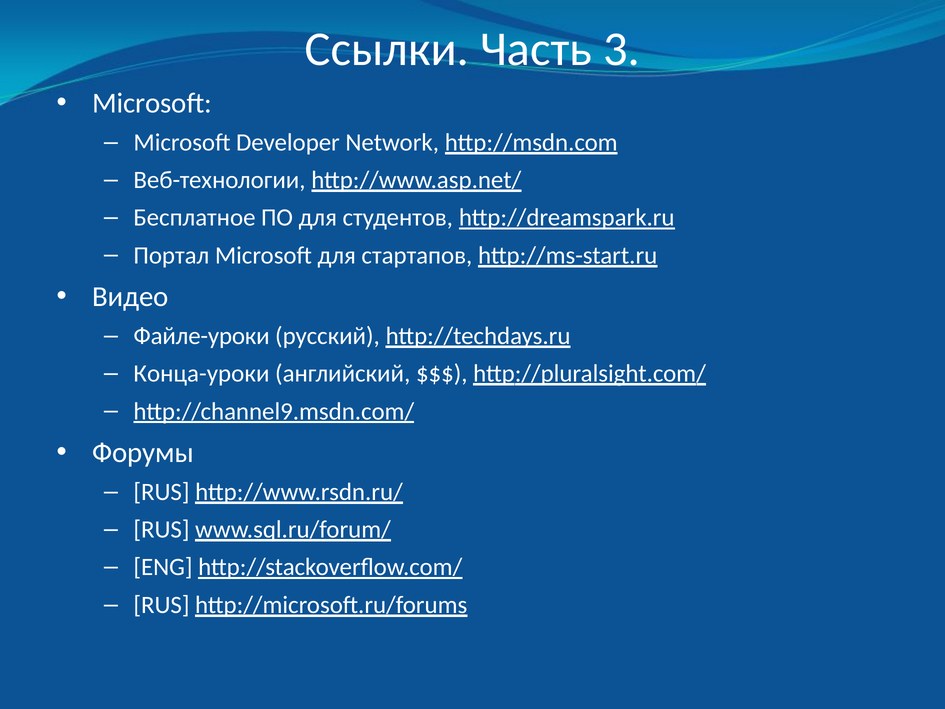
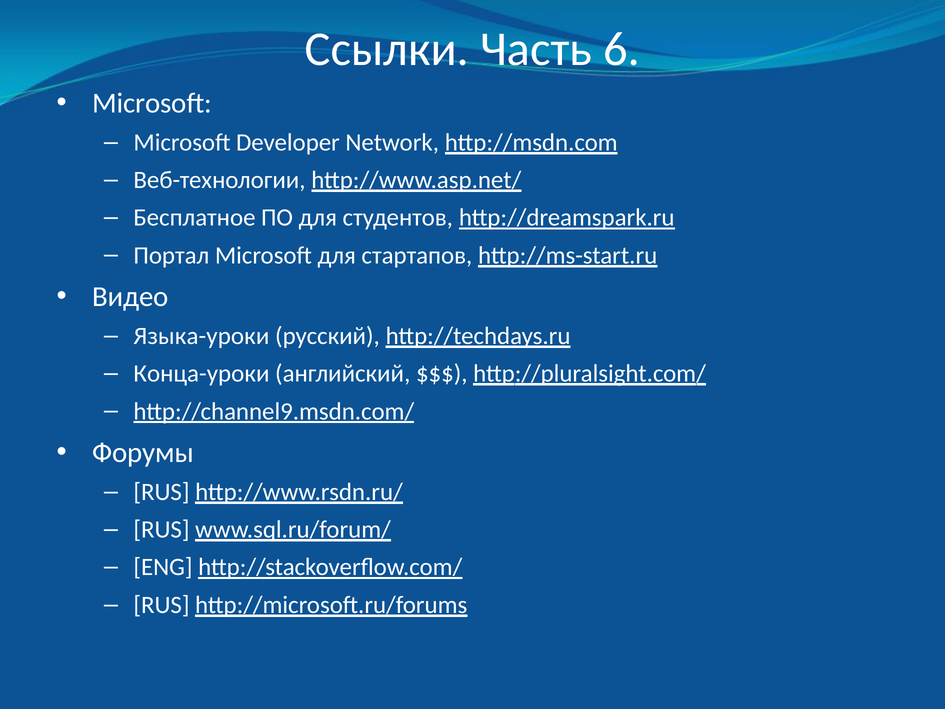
3: 3 -> 6 (621, 49)
Файле-уроки: Файле-уроки -> Языка-уроки (201, 336)
